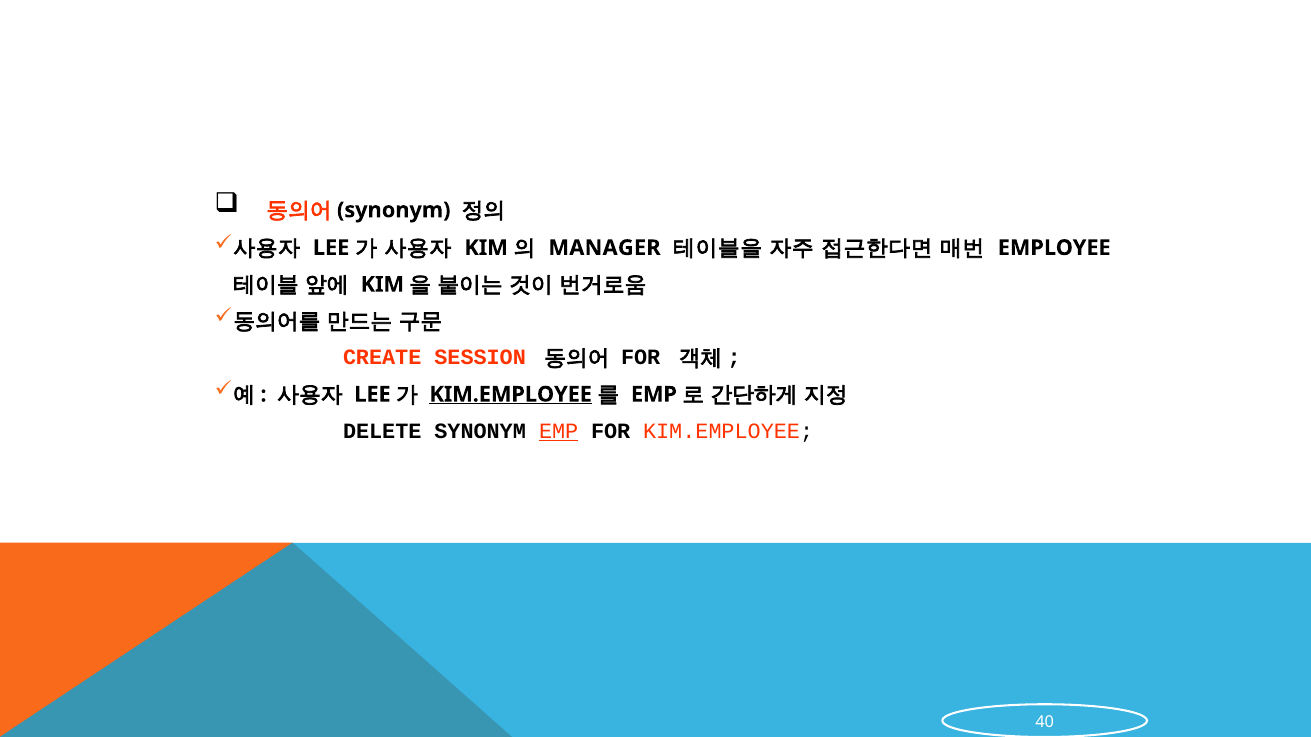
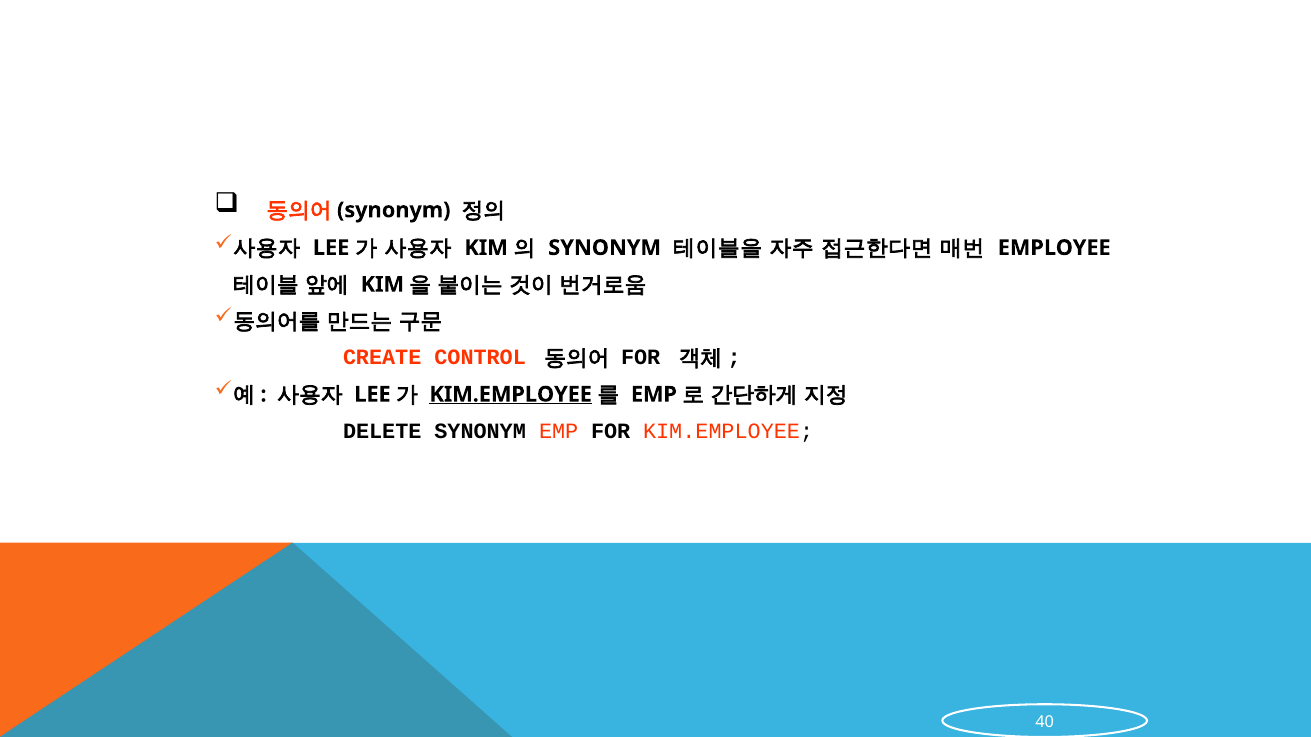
MANAGER: MANAGER -> SYNONYM (605, 248)
SESSION: SESSION -> CONTROL (480, 358)
EMP underline: present -> none (559, 431)
